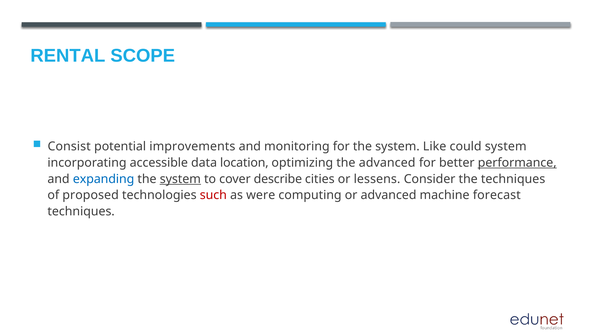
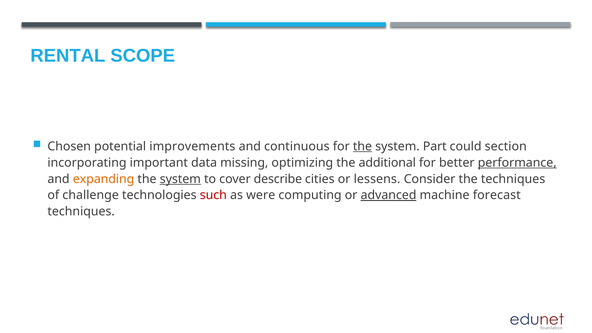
Consist: Consist -> Chosen (69, 146)
monitoring: monitoring -> continuous (297, 146)
the underline: none -> present (362, 146)
Like: Like -> Part (435, 146)
could system: system -> section (506, 146)
accessible: accessible -> important (159, 163)
location: location -> missing (244, 163)
the advanced: advanced -> additional (387, 163)
expanding colour: blue -> orange (104, 179)
proposed: proposed -> challenge (91, 195)
advanced underline: none -> present (389, 195)
